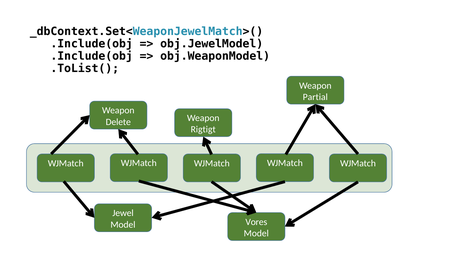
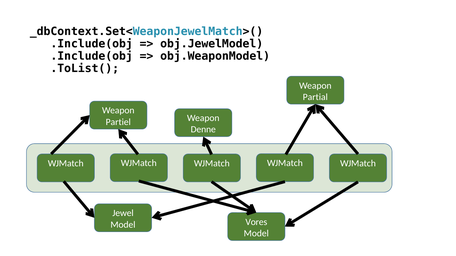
Delete: Delete -> Partiel (118, 122)
Rigtigt: Rigtigt -> Denne (203, 130)
